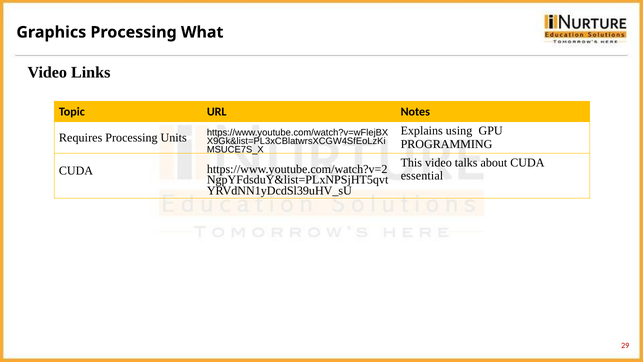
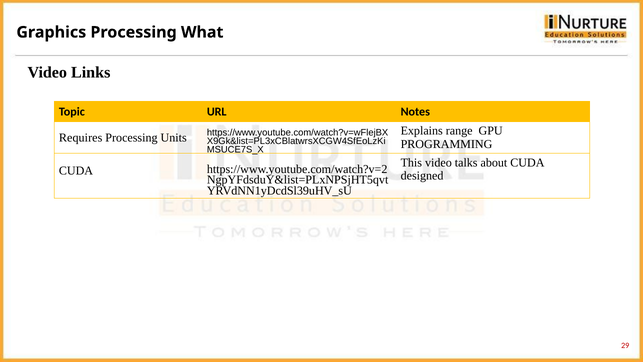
using: using -> range (459, 131)
essential: essential -> designed (422, 176)
